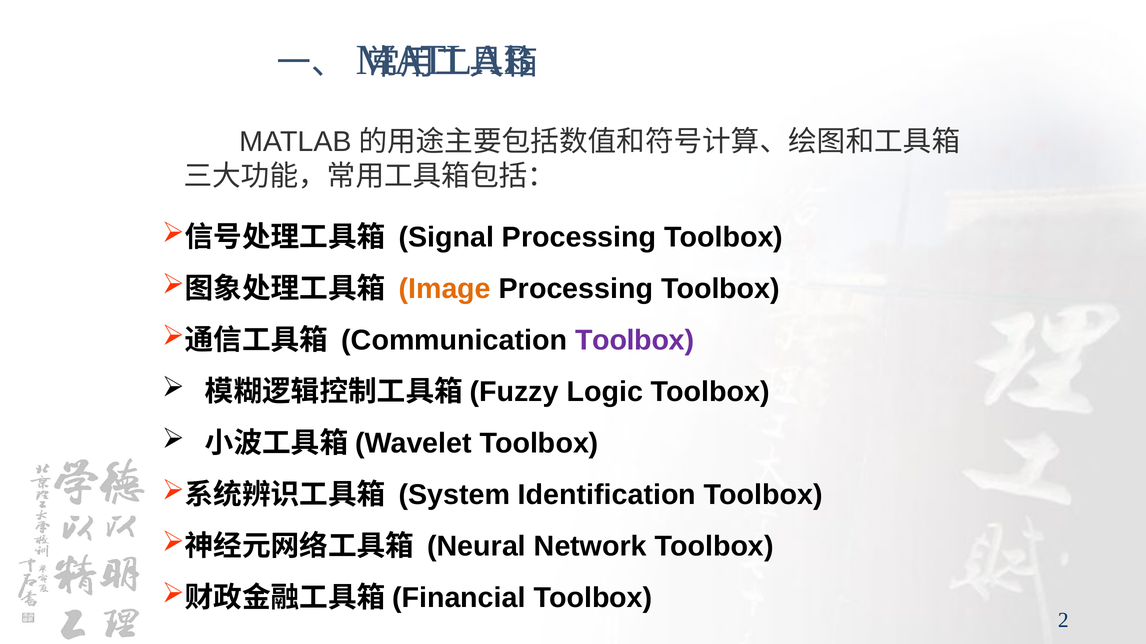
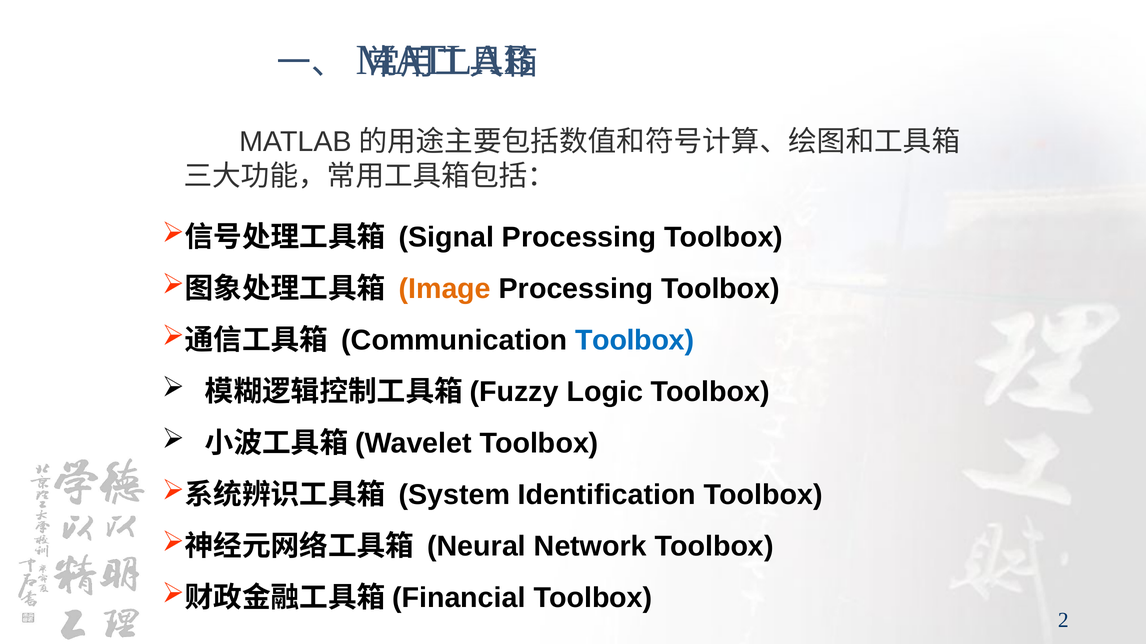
Toolbox colour: purple -> blue (635, 341)
